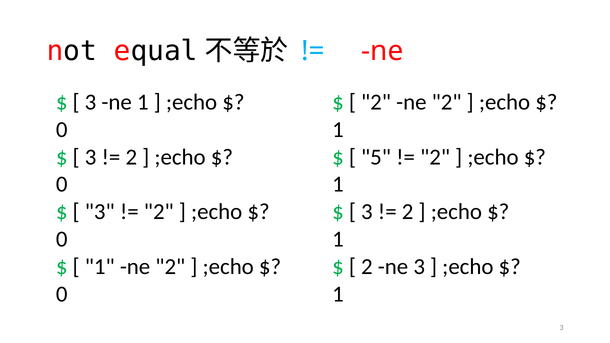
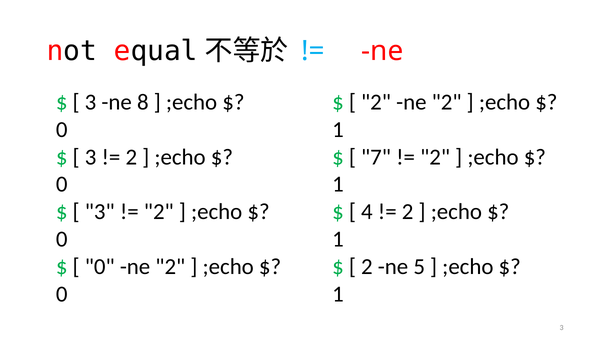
ne 1: 1 -> 8 (143, 102)
5: 5 -> 7 (376, 157)
3: 3 -> 4 (367, 212)
1: 1 -> 0 (100, 267)
ne 3: 3 -> 5 (419, 267)
